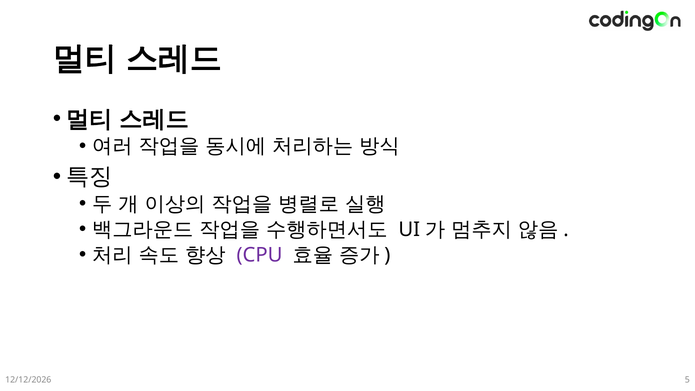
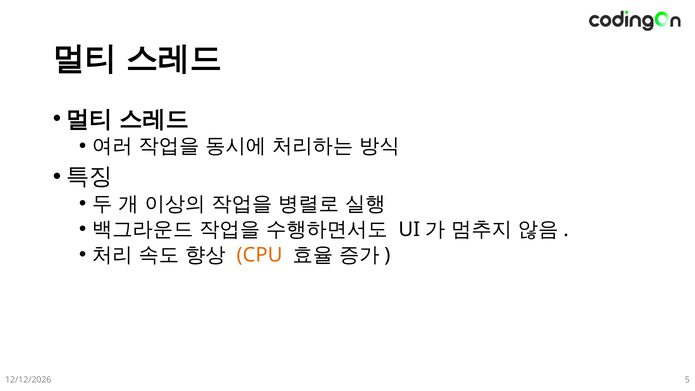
CPU colour: purple -> orange (259, 255)
